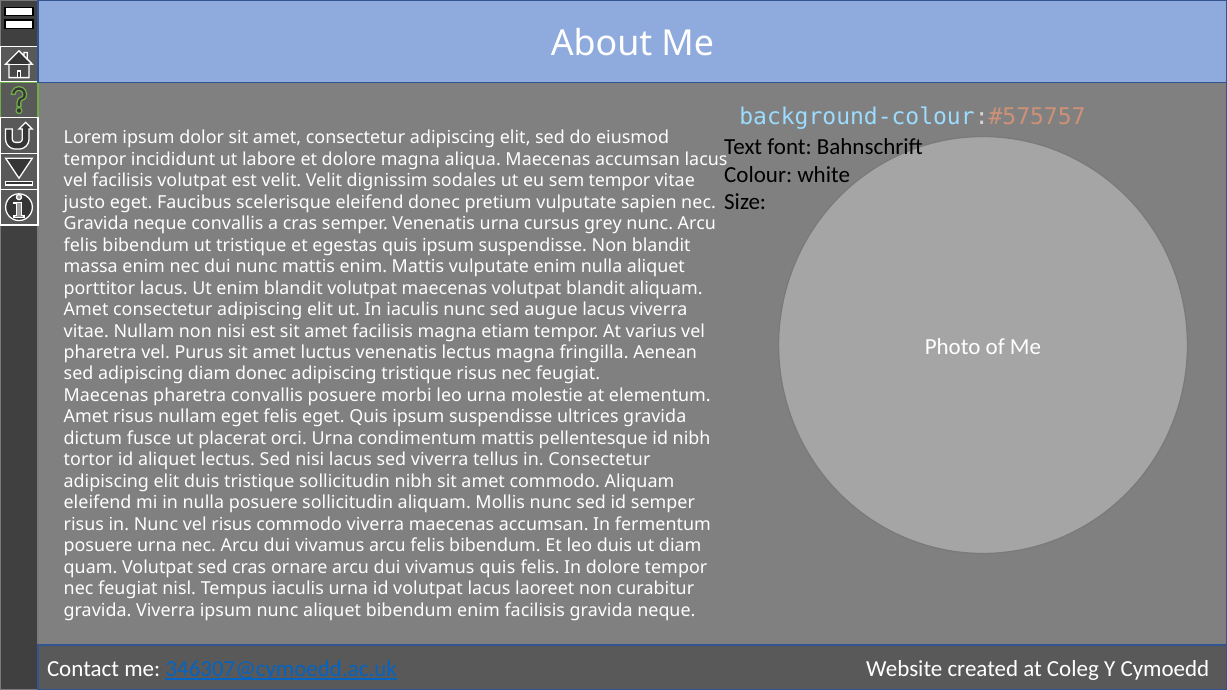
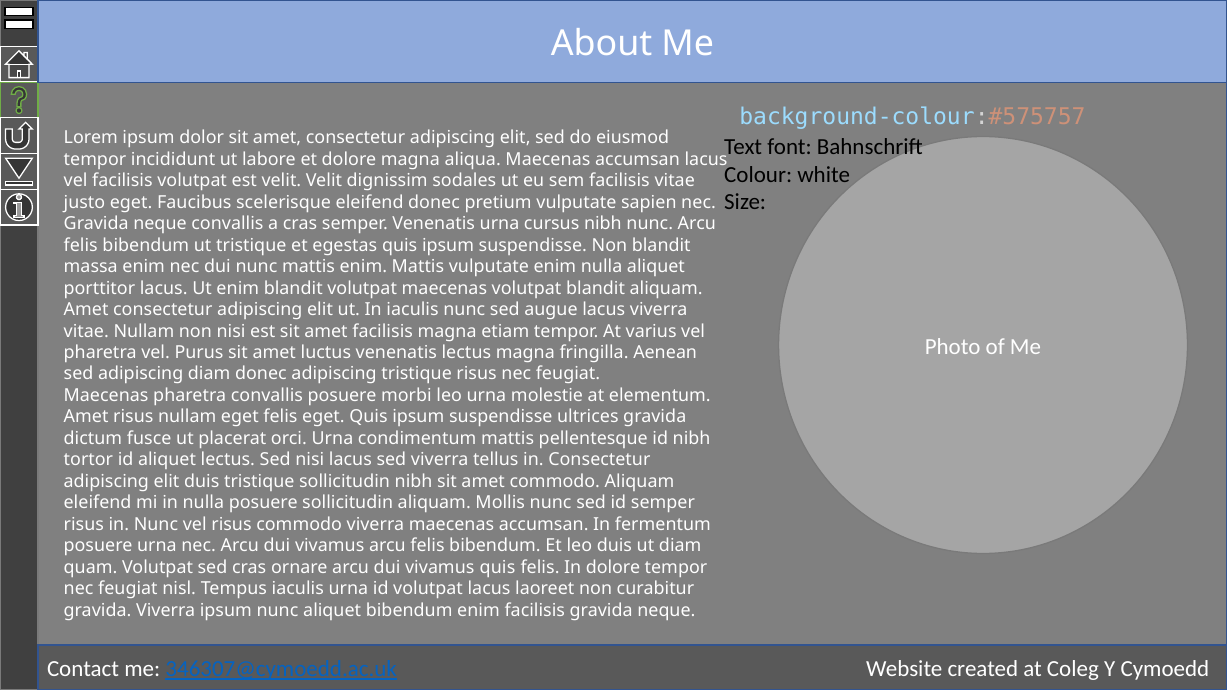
sem tempor: tempor -> facilisis (619, 181)
cursus grey: grey -> nibh (603, 224)
